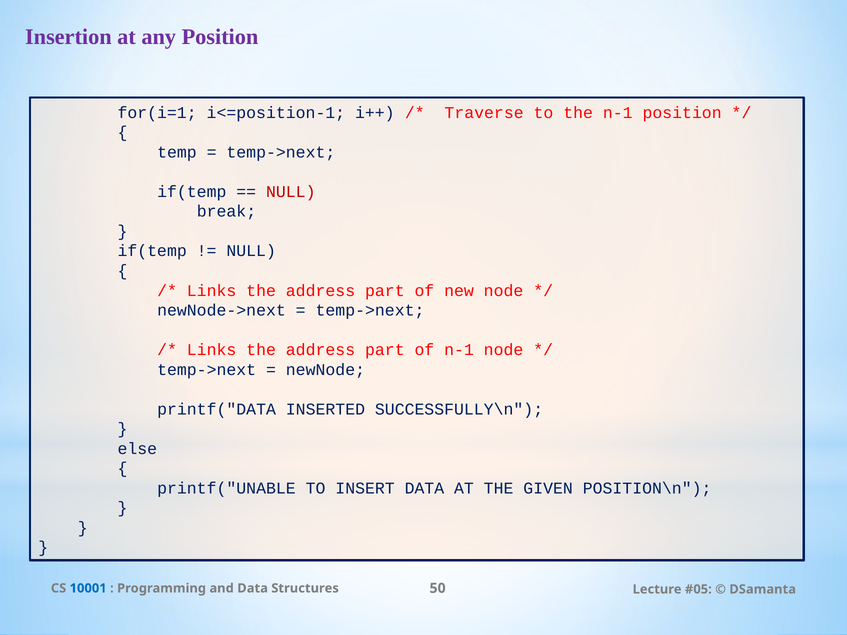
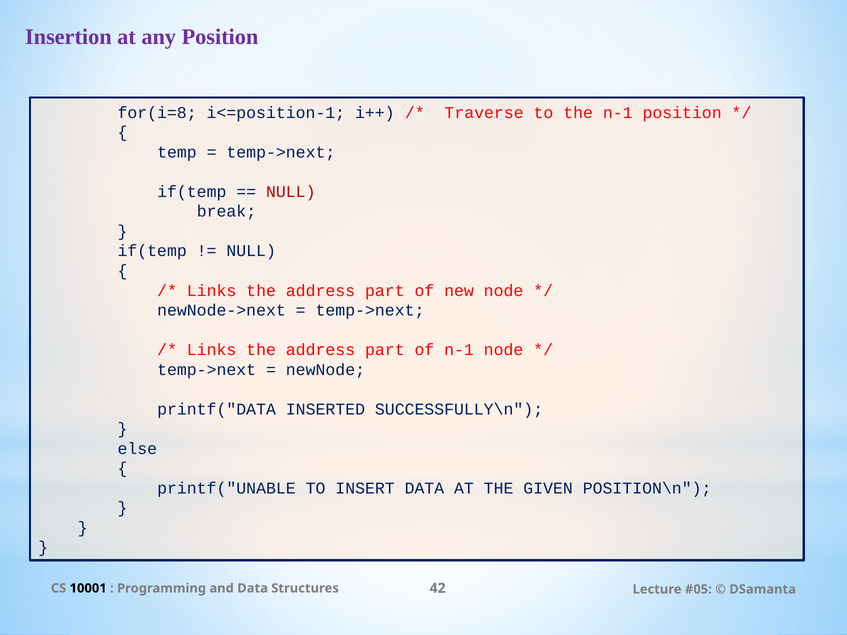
for(i=1: for(i=1 -> for(i=8 (157, 113)
10001 colour: blue -> black (88, 588)
50: 50 -> 42 (438, 588)
